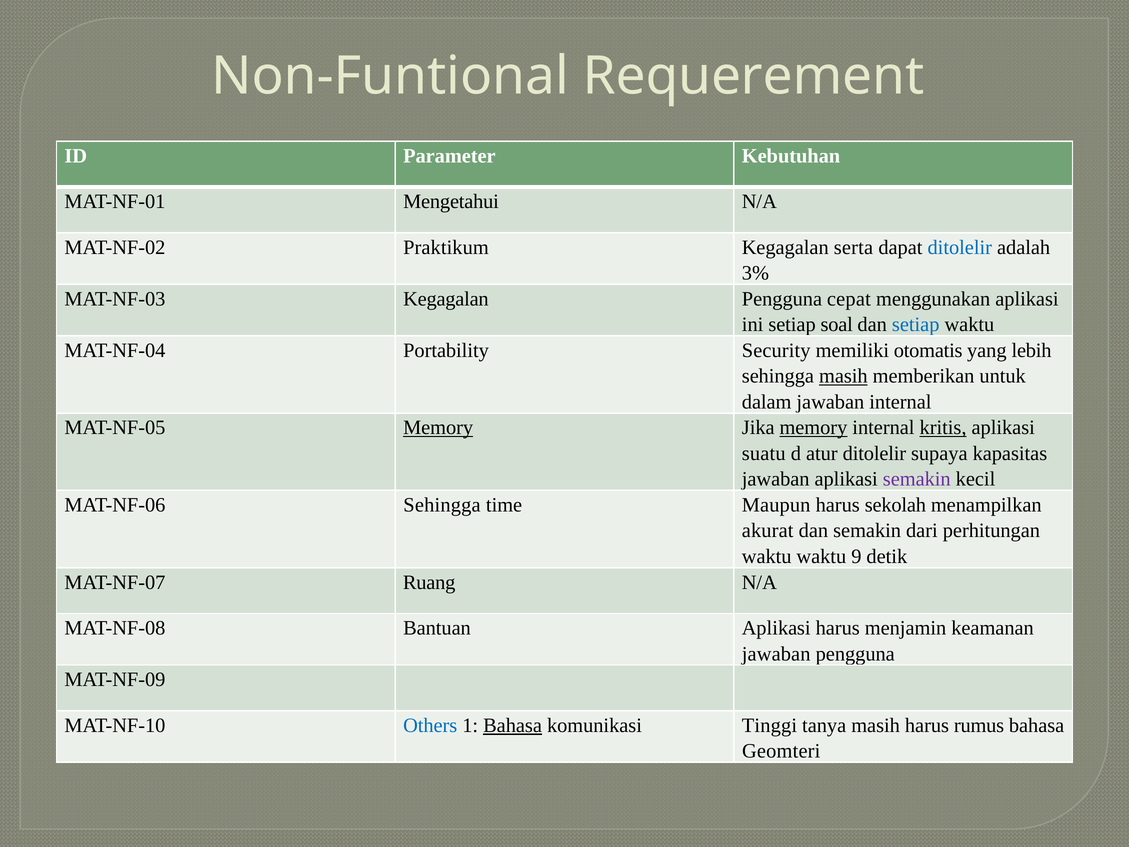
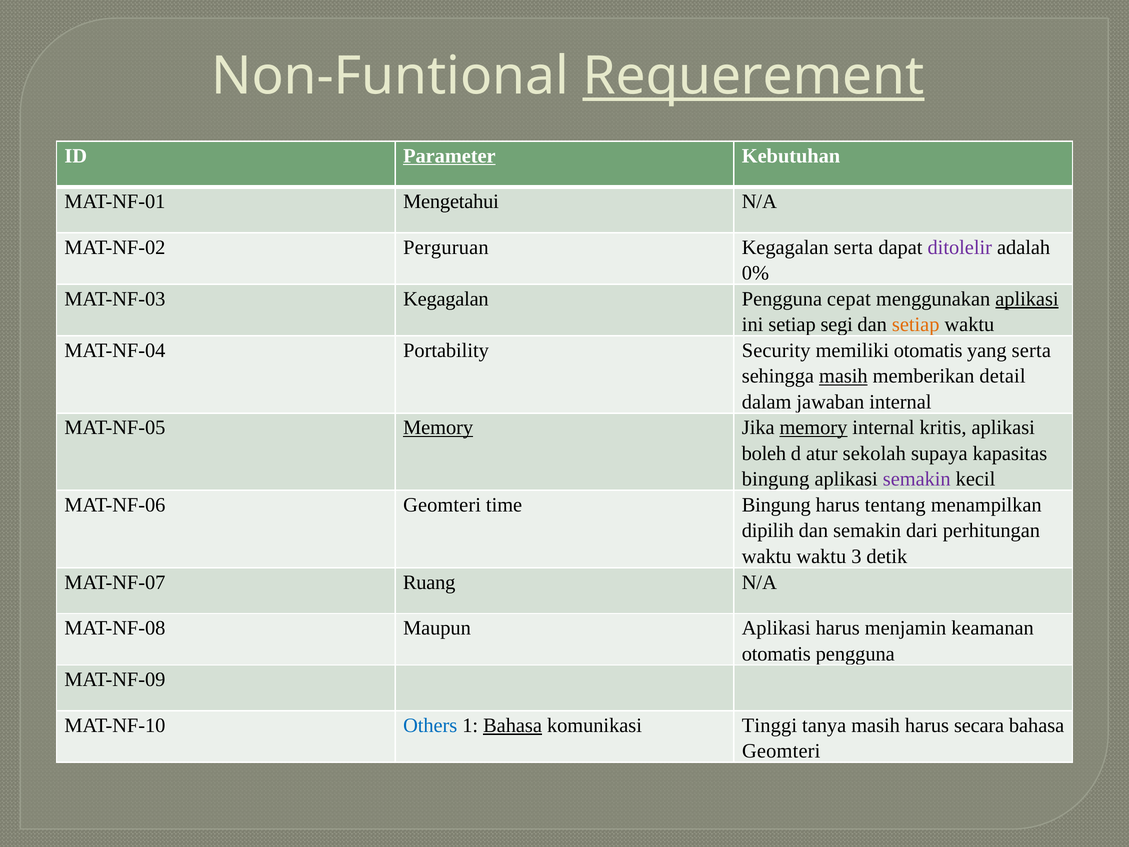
Requerement underline: none -> present (754, 76)
Parameter underline: none -> present (449, 156)
Praktikum: Praktikum -> Perguruan (446, 247)
ditolelir colour: blue -> purple (960, 247)
3%: 3% -> 0% (755, 273)
aplikasi underline: none -> present (1027, 299)
soal: soal -> segi (837, 325)
setiap colour: blue -> orange (916, 325)
yang lebih: lebih -> serta (1031, 350)
untuk: untuk -> detail (1003, 376)
kritis underline: present -> none (943, 428)
suatu: suatu -> boleh (764, 453)
atur ditolelir: ditolelir -> sekolah (874, 453)
jawaban: jawaban -> bingung (776, 479)
MAT-NF-06 Sehingga: Sehingga -> Geomteri (442, 505)
time Maupun: Maupun -> Bingung (776, 505)
sekolah: sekolah -> tentang (895, 505)
akurat: akurat -> dipilih (768, 531)
9: 9 -> 3 (856, 556)
Bantuan: Bantuan -> Maupun (437, 628)
jawaban: jawaban -> otomatis (776, 654)
rumus: rumus -> secara (979, 725)
